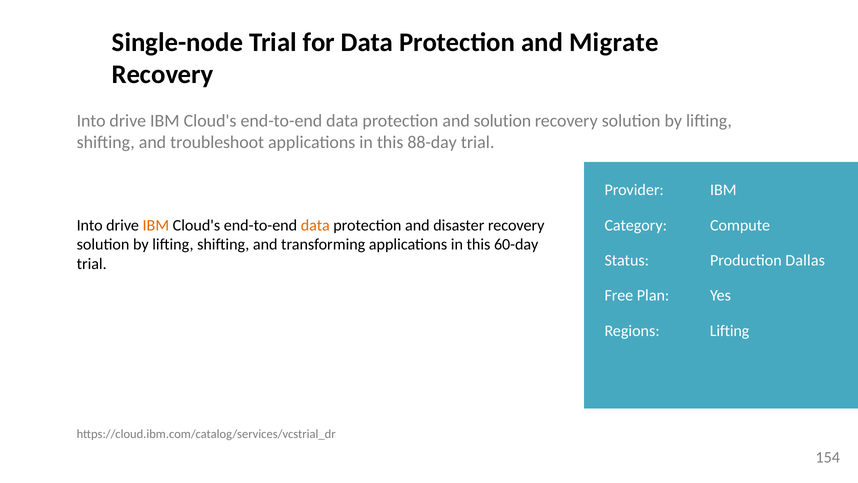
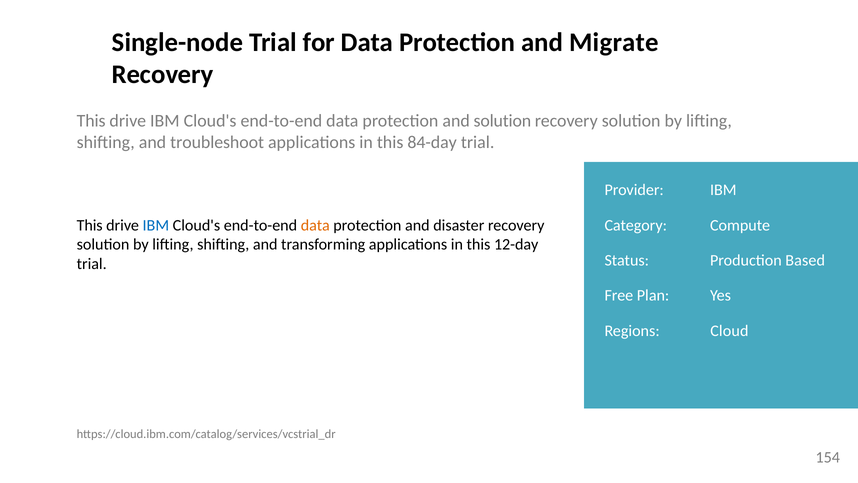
Into: Into -> This (91, 121)
88-day: 88-day -> 84-day (432, 142)
Into: Into -> This (90, 225)
IBM colour: orange -> blue (156, 225)
60-day: 60-day -> 12-day (516, 244)
Dallas: Dallas -> Based (805, 260)
Regions Lifting: Lifting -> Cloud (729, 331)
